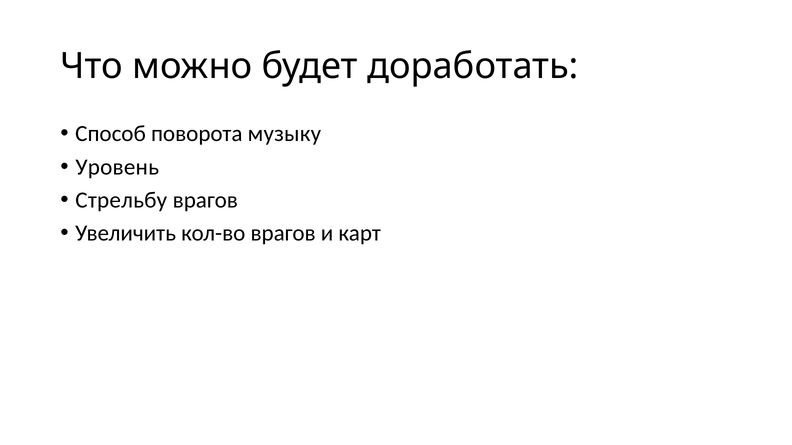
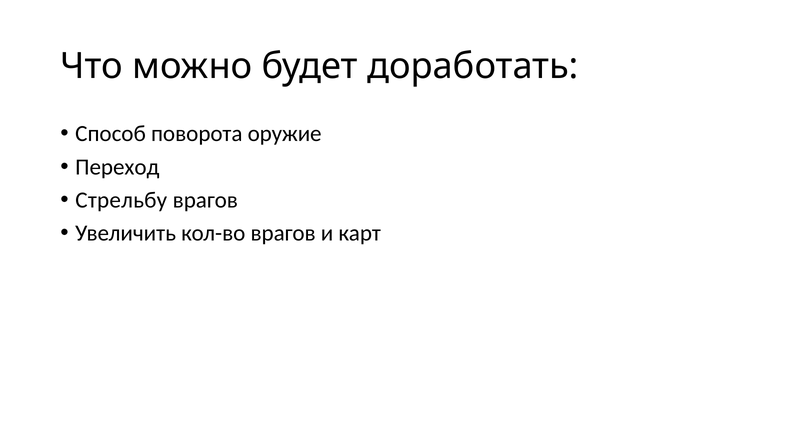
музыку: музыку -> оружие (285, 134)
Уровень: Уровень -> Переход (117, 167)
